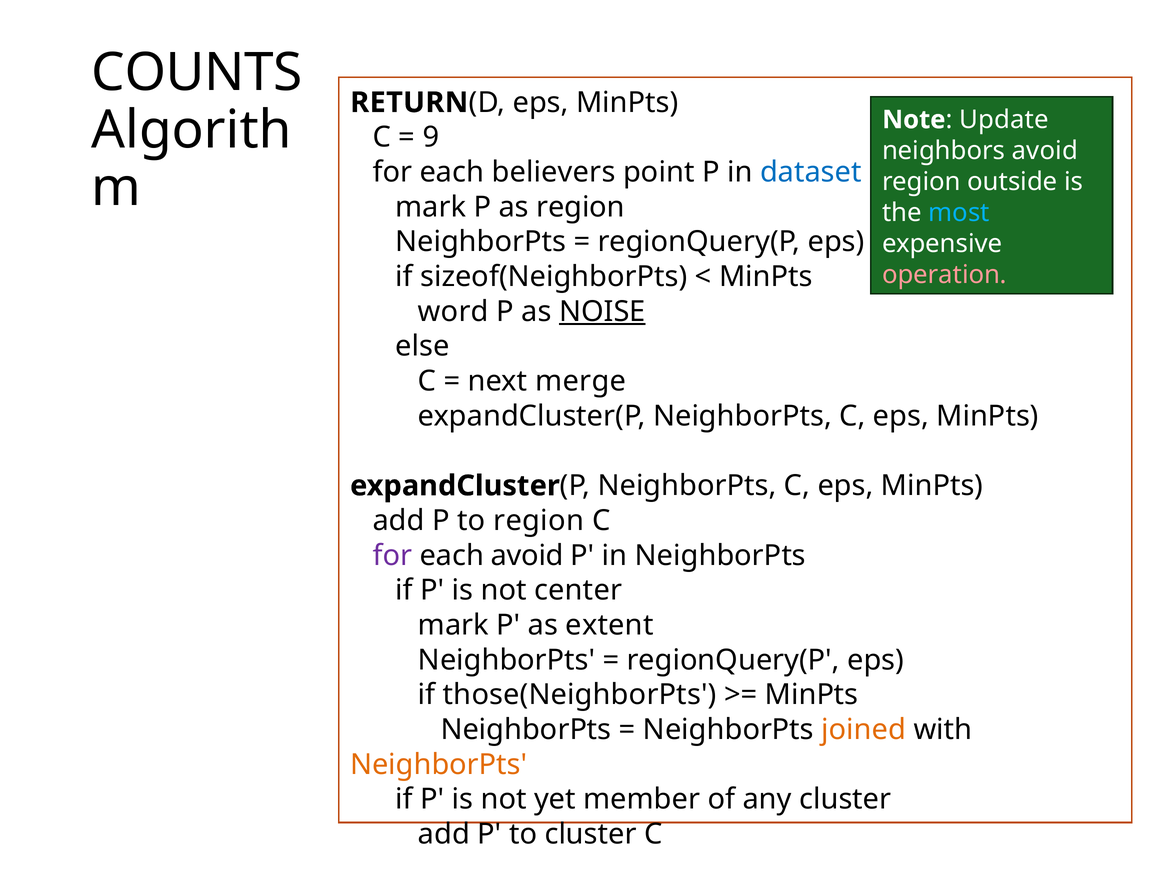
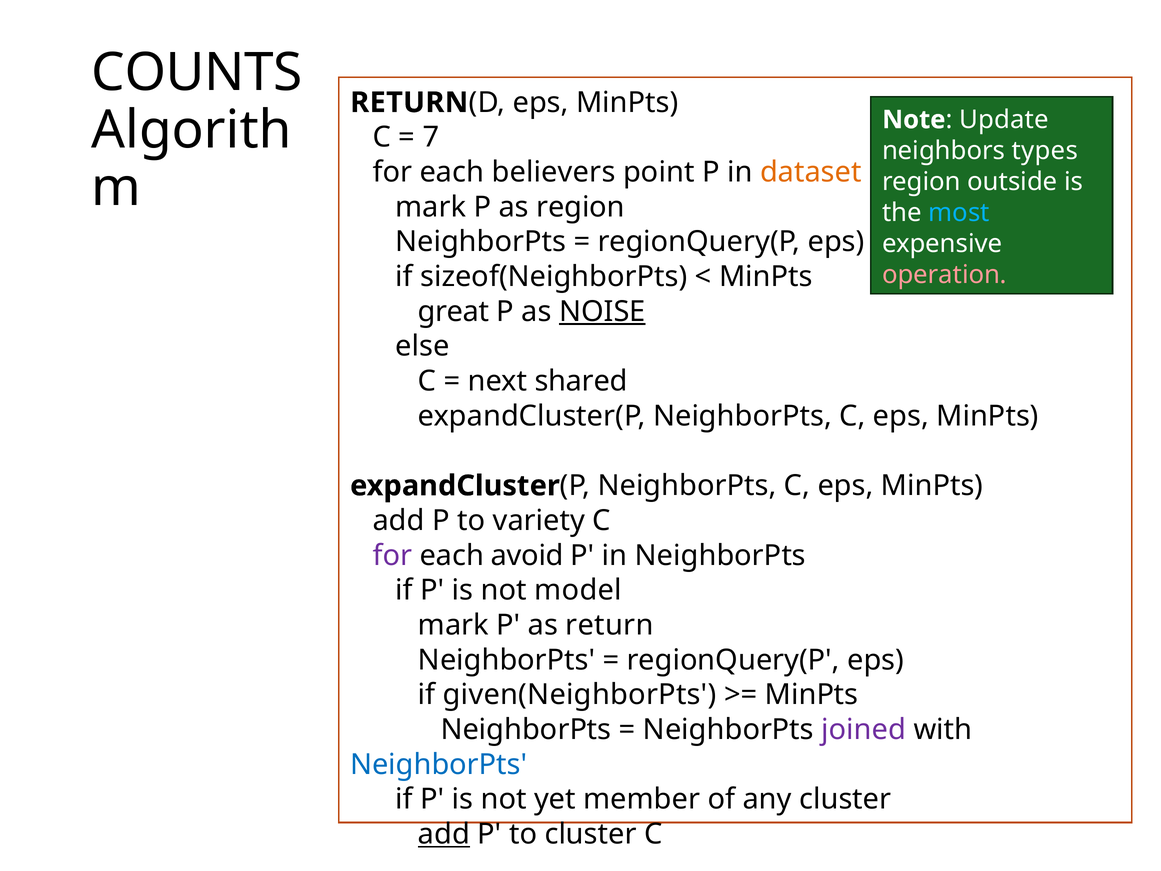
9: 9 -> 7 (431, 137)
neighbors avoid: avoid -> types (1045, 151)
dataset colour: blue -> orange (811, 172)
word: word -> great (454, 311)
merge: merge -> shared (581, 381)
to region: region -> variety (539, 520)
center: center -> model (578, 590)
as extent: extent -> return (609, 625)
those(NeighborPts: those(NeighborPts -> given(NeighborPts (580, 695)
joined colour: orange -> purple (864, 729)
NeighborPts colour: orange -> blue (439, 764)
add underline: none -> present (444, 834)
